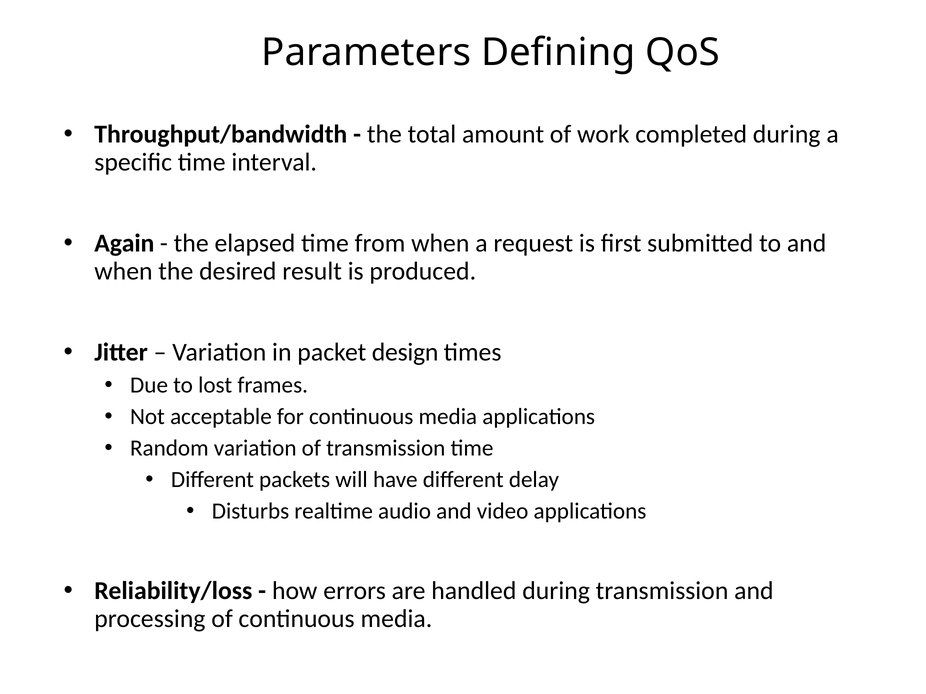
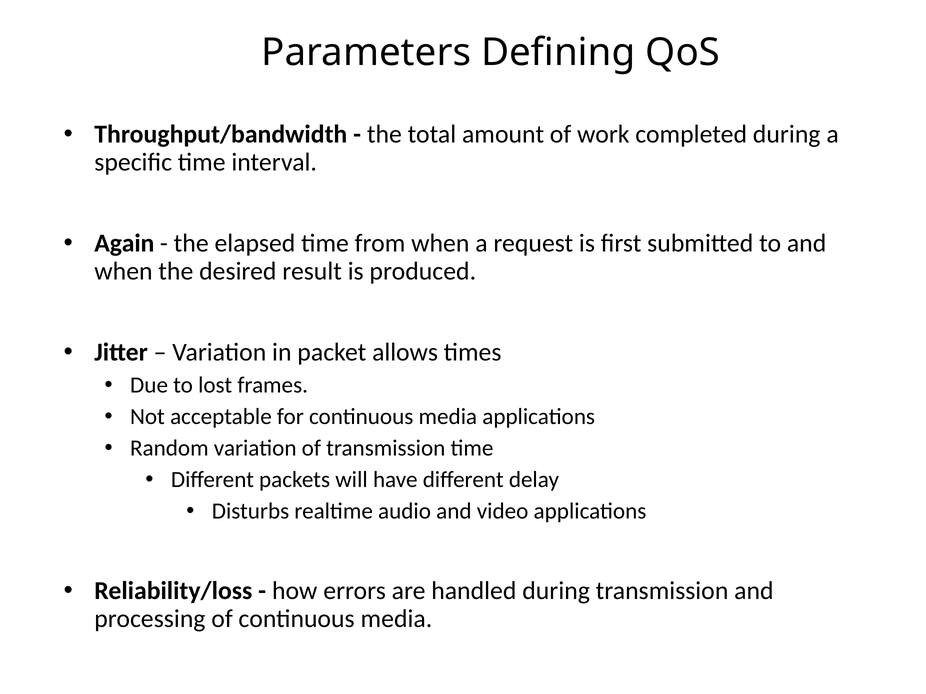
design: design -> allows (405, 353)
